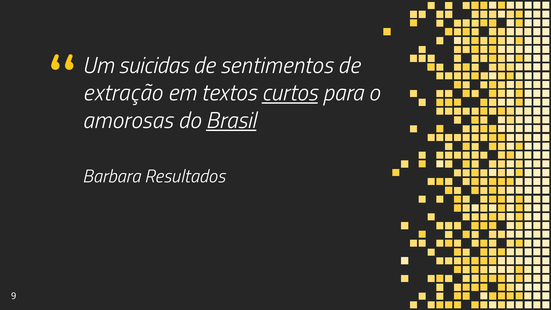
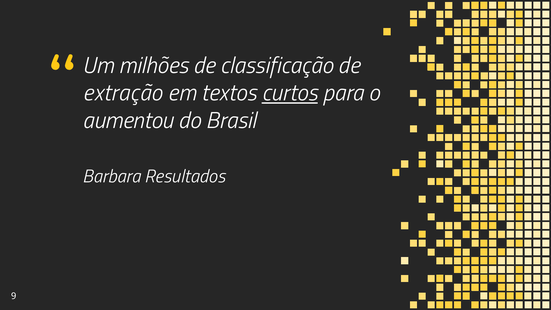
suicidas: suicidas -> milhões (154, 65)
sentimentos: sentimentos -> classificação (277, 65)
amorosas: amorosas -> aumentou (128, 121)
Brasil underline: present -> none (231, 121)
